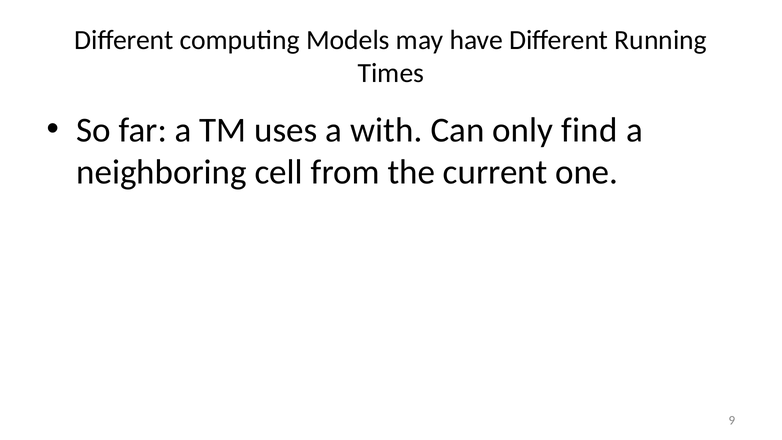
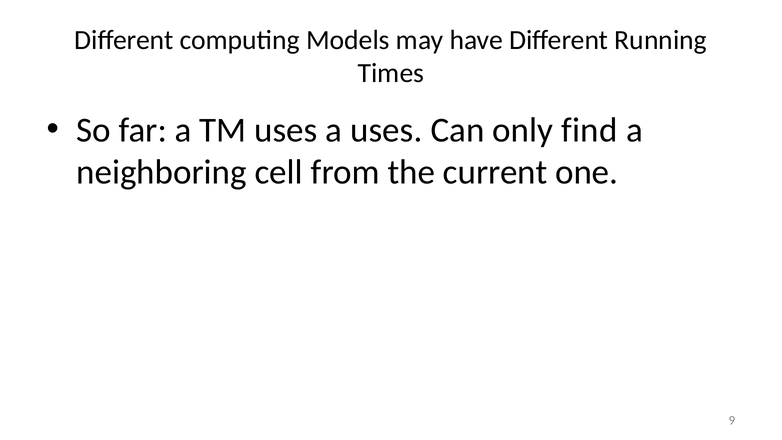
a with: with -> uses (386, 130)
